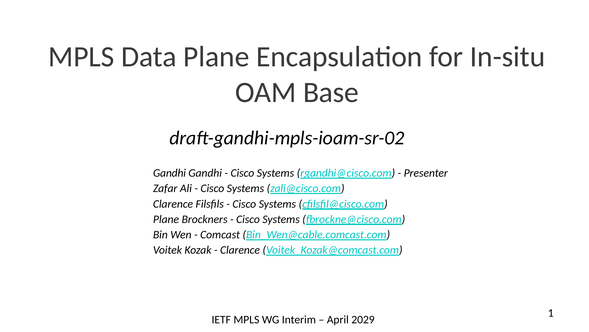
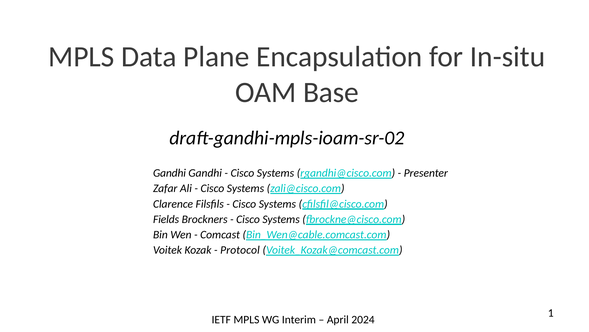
Plane: Plane -> Fields (166, 219)
Clarence: Clarence -> Protocol (240, 250)
2029: 2029 -> 2024 (363, 319)
